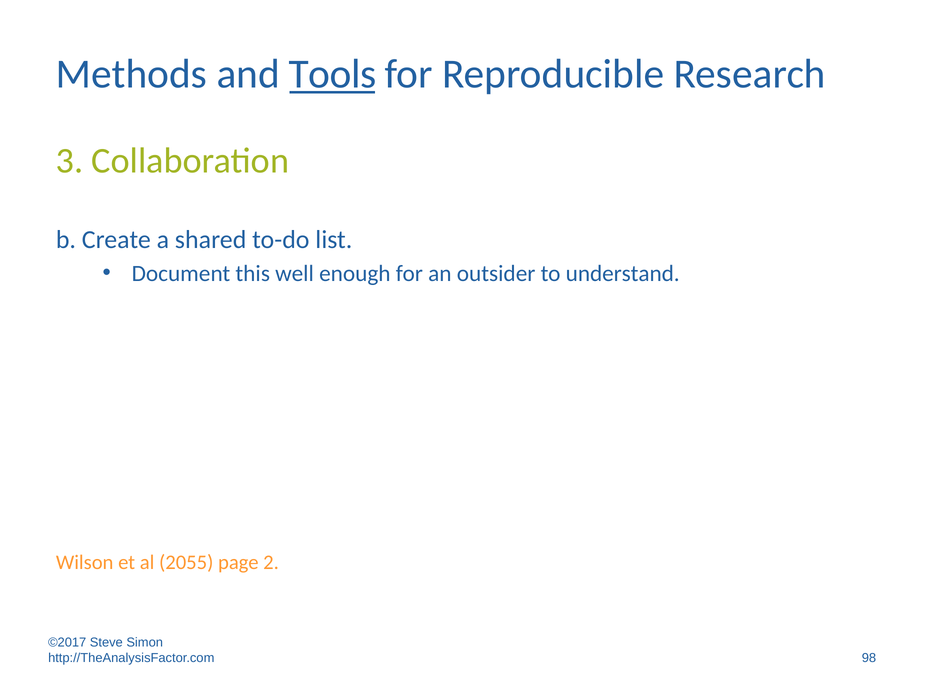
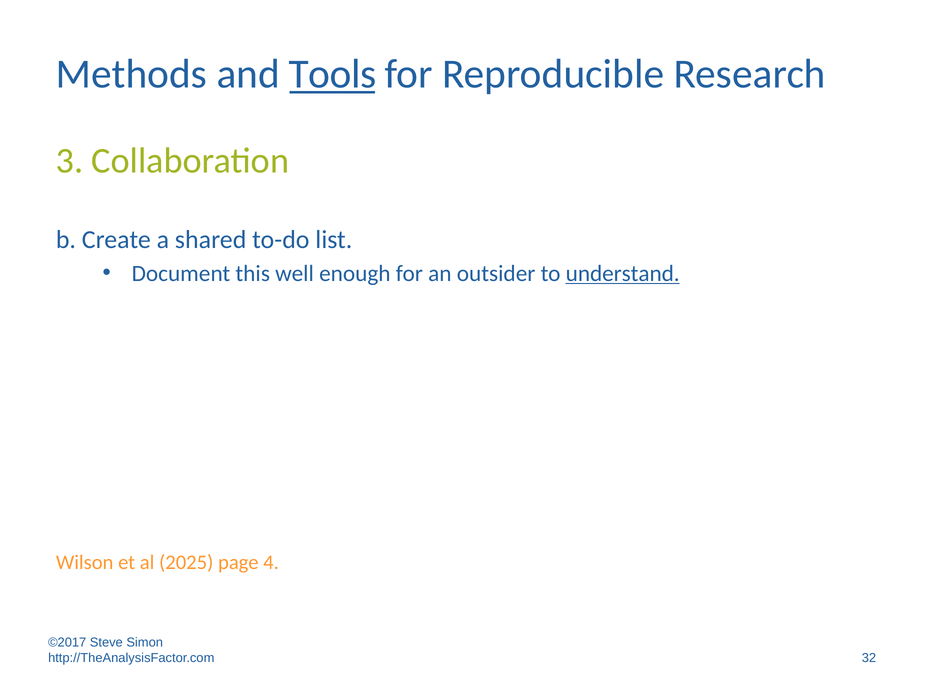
understand underline: none -> present (623, 273)
2055: 2055 -> 2025 (186, 562)
2: 2 -> 4 (271, 562)
98: 98 -> 32 (869, 658)
